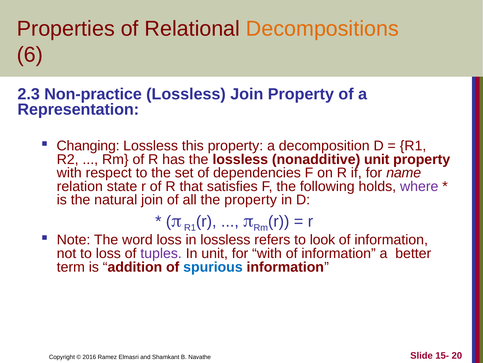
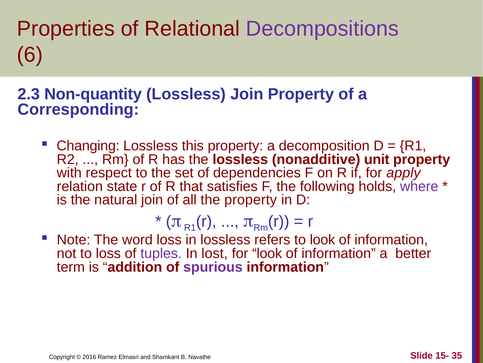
Decompositions colour: orange -> purple (322, 29)
Non-practice: Non-practice -> Non-quantity (93, 94)
Representation: Representation -> Corresponding (78, 109)
name: name -> apply (404, 173)
In unit: unit -> lost (215, 253)
for with: with -> look (267, 253)
spurious colour: blue -> purple (213, 266)
20: 20 -> 35 (457, 355)
